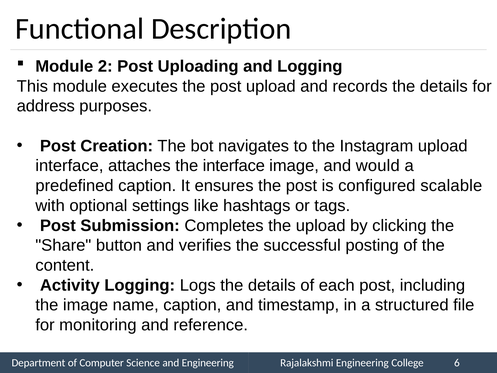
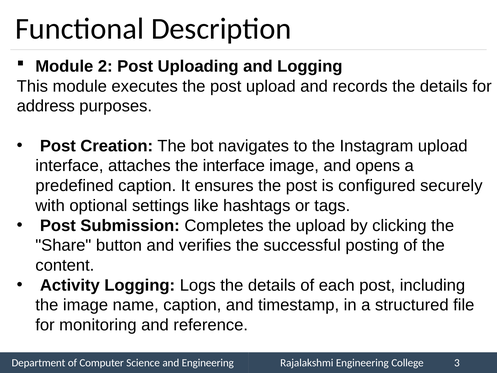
would: would -> opens (378, 166)
scalable: scalable -> securely (451, 186)
6: 6 -> 3 (457, 363)
